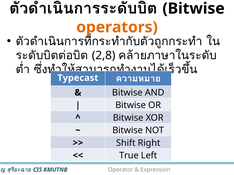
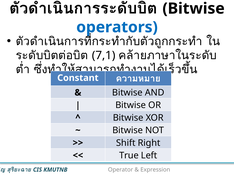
operators colour: orange -> blue (117, 27)
2,8: 2,8 -> 7,1 (104, 56)
Typecast: Typecast -> Constant (78, 78)
